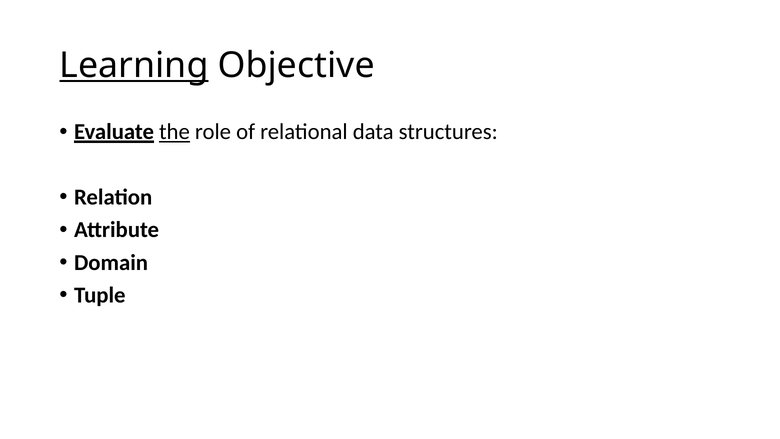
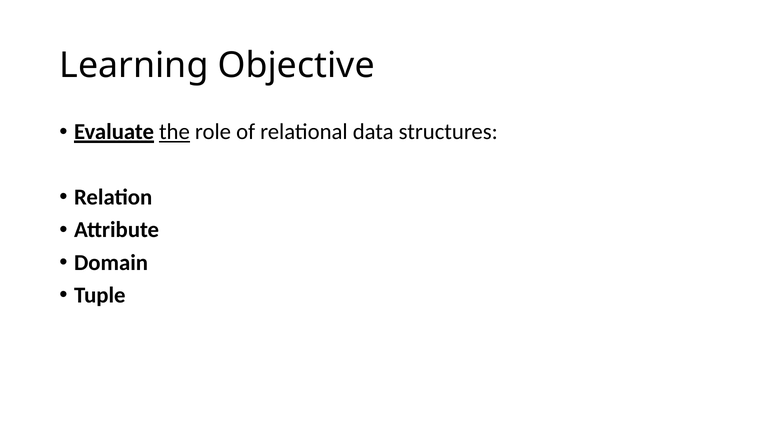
Learning underline: present -> none (134, 66)
